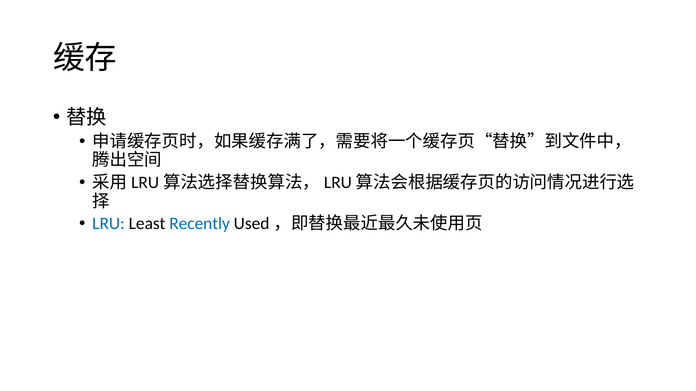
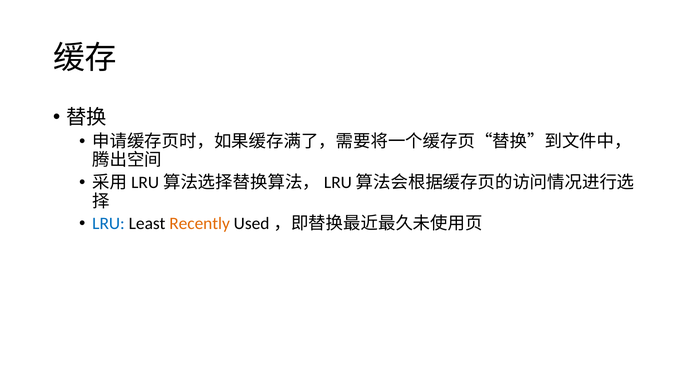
Recently colour: blue -> orange (200, 224)
